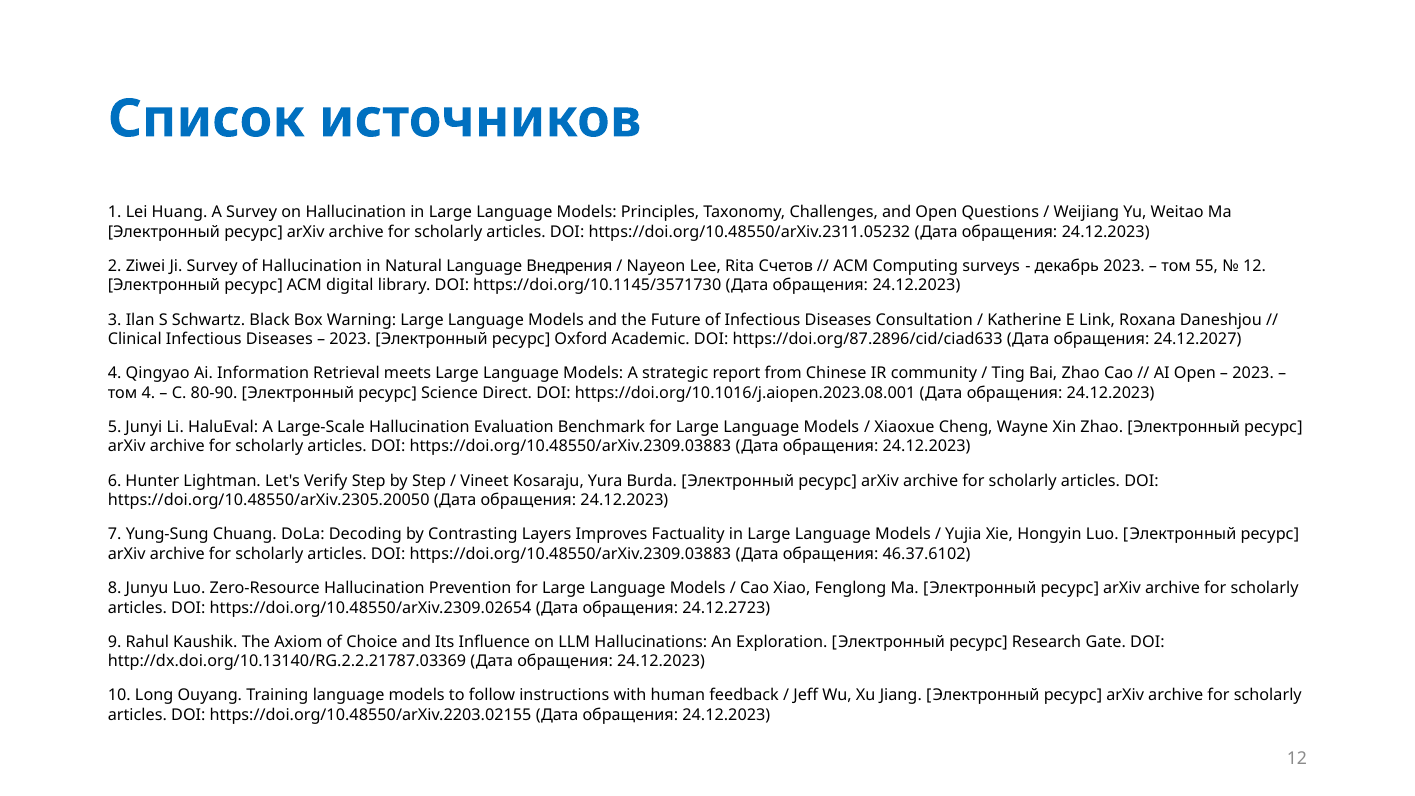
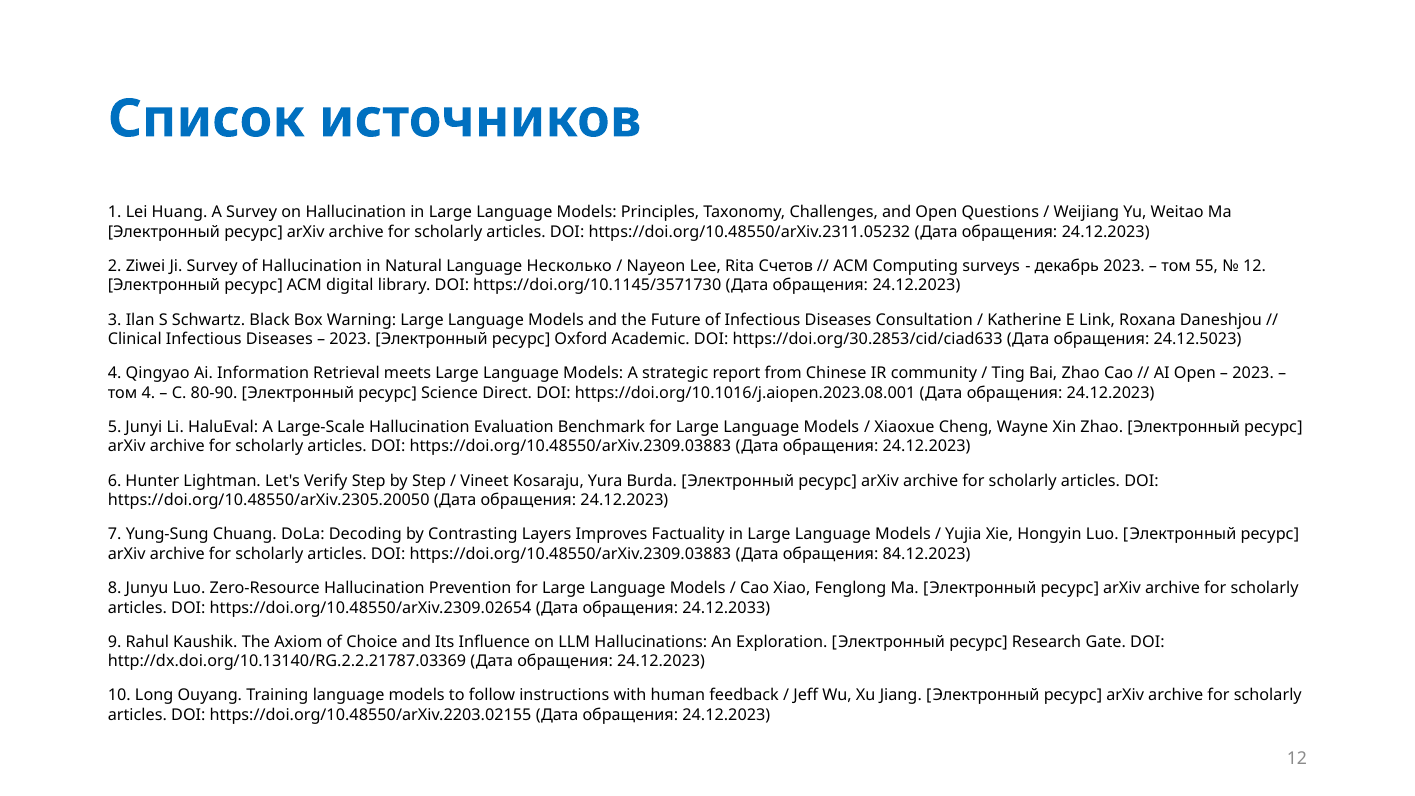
Внедрения: Внедрения -> Несколько (569, 266)
https://doi.org/87.2896/cid/ciad633: https://doi.org/87.2896/cid/ciad633 -> https://doi.org/30.2853/cid/ciad633 (868, 339)
24.12.2027: 24.12.2027 -> 24.12.5023 (1197, 339)
46.37.6102: 46.37.6102 -> 84.12.2023 (927, 554)
24.12.2723: 24.12.2723 -> 24.12.2033 (726, 608)
